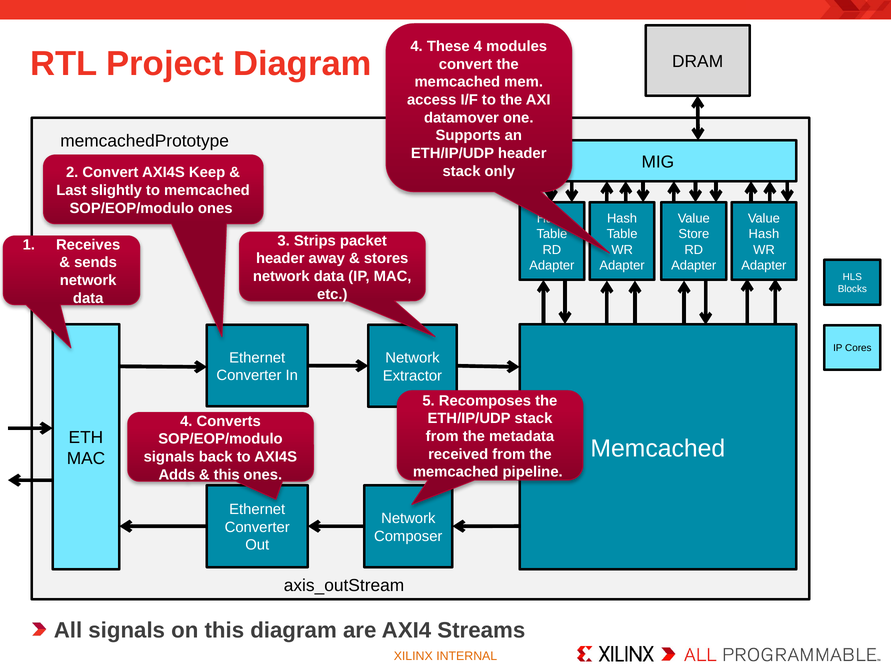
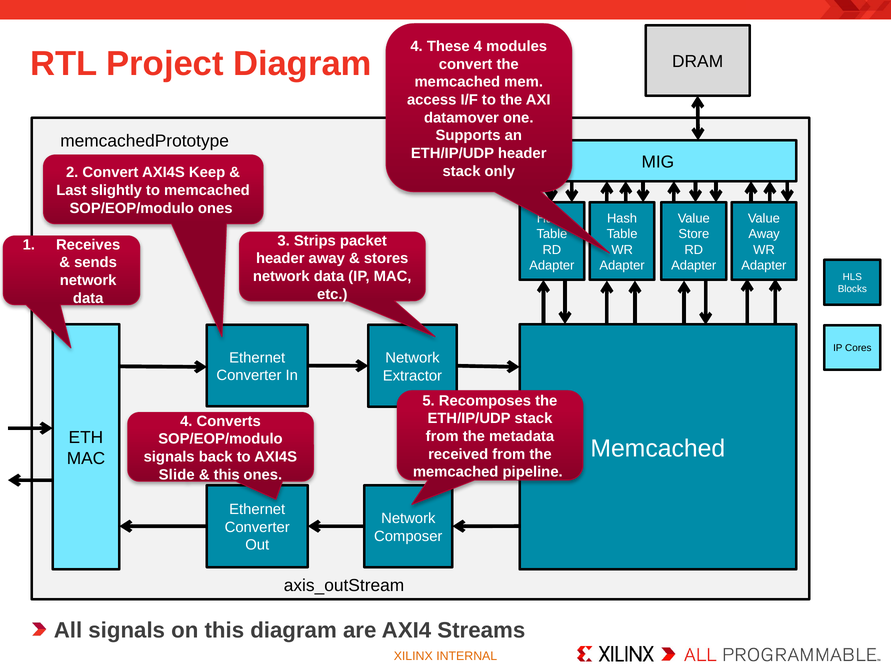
Hash: Hash -> Away (764, 234)
Adds: Adds -> Slide (177, 474)
